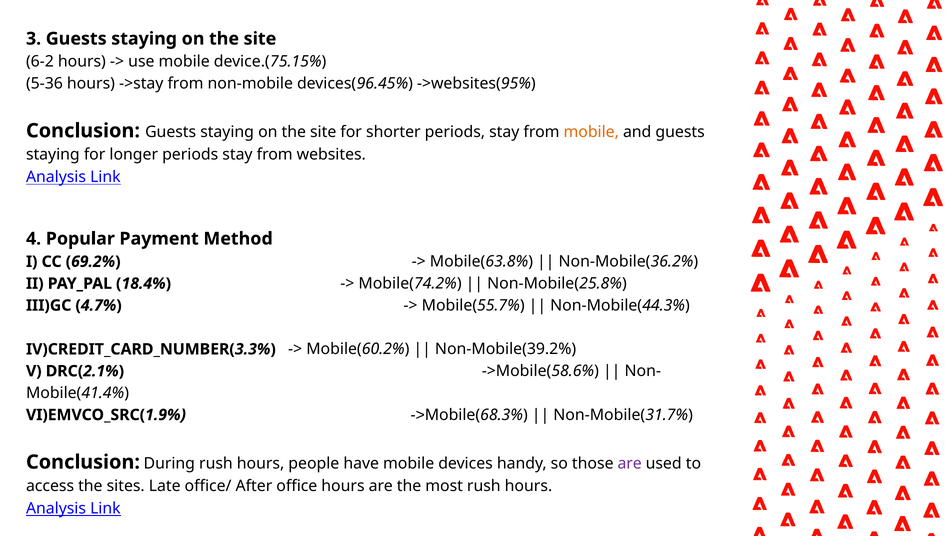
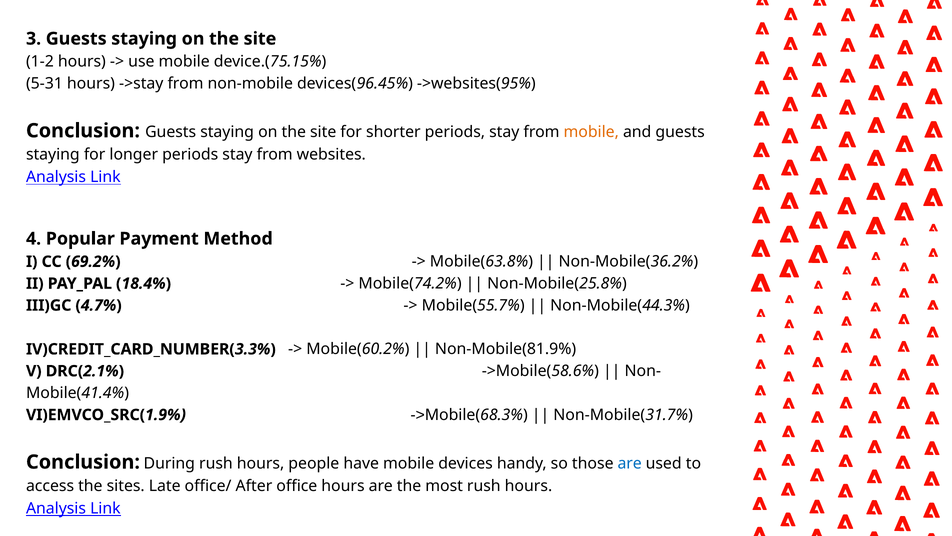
6-2: 6-2 -> 1-2 (40, 62)
5-36: 5-36 -> 5-31 (44, 83)
Non-Mobile(39.2%: Non-Mobile(39.2% -> Non-Mobile(81.9% (506, 349)
are colour: purple -> blue (630, 463)
